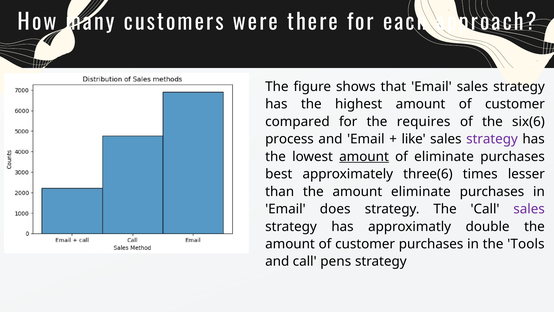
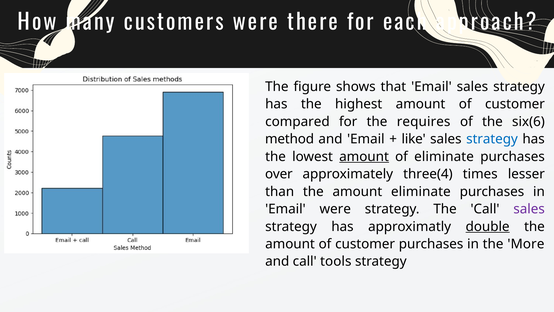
process: process -> method (290, 139)
strategy colour: purple -> blue (492, 139)
best: best -> over (279, 174)
three(6: three(6 -> three(4 (428, 174)
Email does: does -> were (335, 209)
double underline: none -> present (488, 226)
Tools: Tools -> More (526, 244)
pens: pens -> tools (336, 261)
